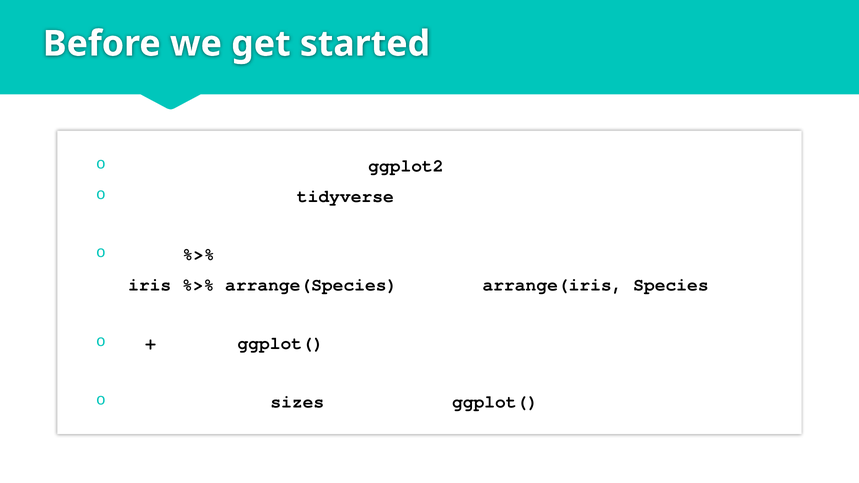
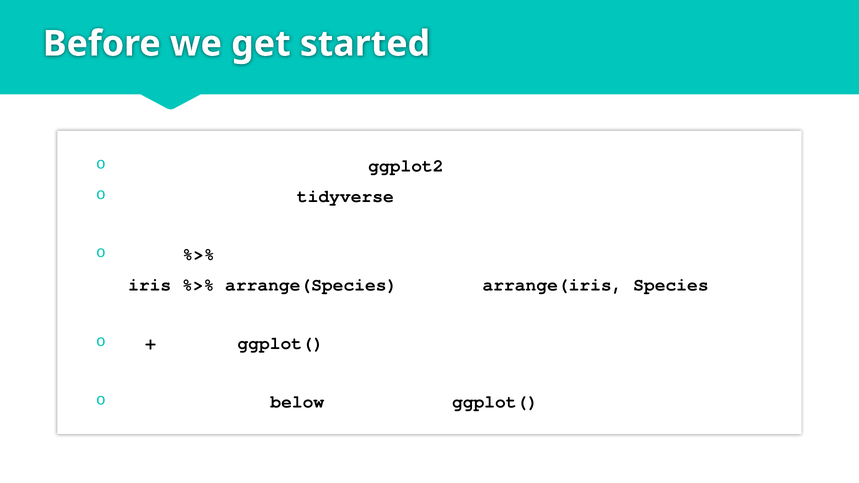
sizes: sizes -> below (297, 402)
